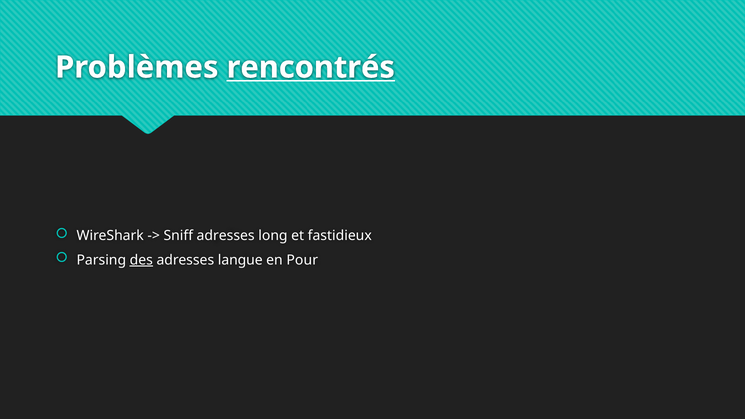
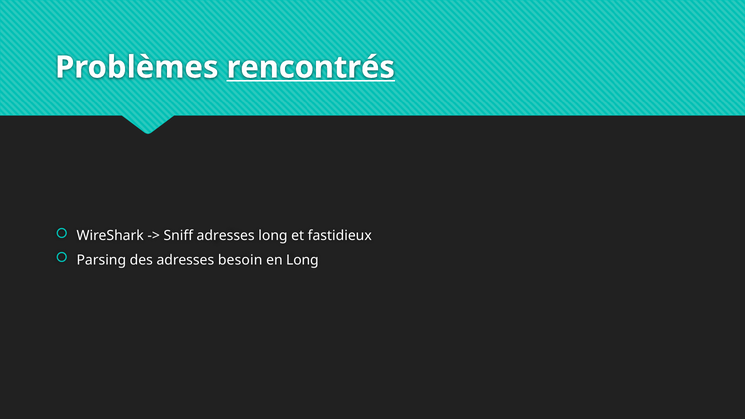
des underline: present -> none (141, 260)
langue: langue -> besoin (240, 260)
en Pour: Pour -> Long (302, 260)
